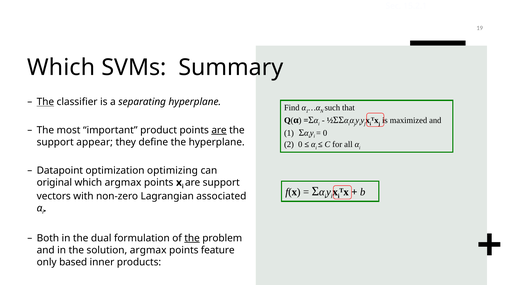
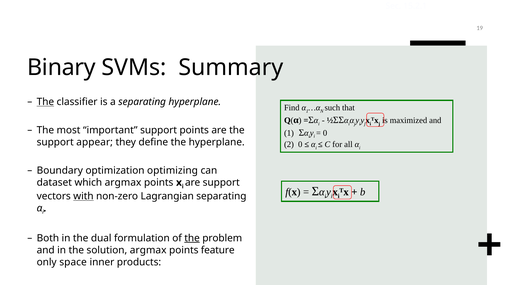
Which: Which -> Binary (61, 67)
important product: product -> support (159, 130)
are underline: present -> none (219, 130)
Datapoint: Datapoint -> Boundary (60, 170)
original: original -> dataset (54, 182)
with underline: none -> present (83, 196)
Lagrangian associated: associated -> separating (221, 196)
based: based -> space (73, 262)
